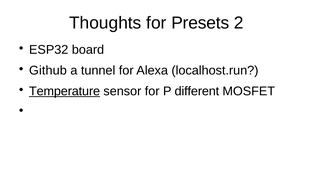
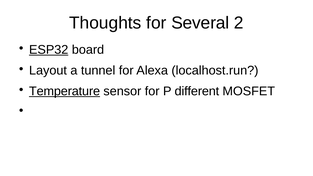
Presets: Presets -> Several (200, 23)
ESP32 underline: none -> present (49, 50)
Github: Github -> Layout (48, 70)
